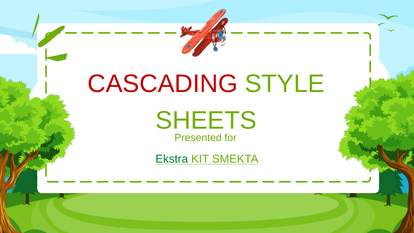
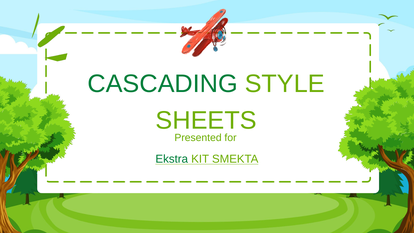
CASCADING colour: red -> green (163, 84)
